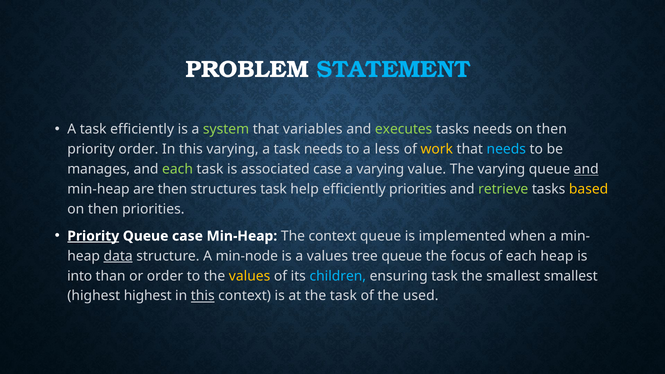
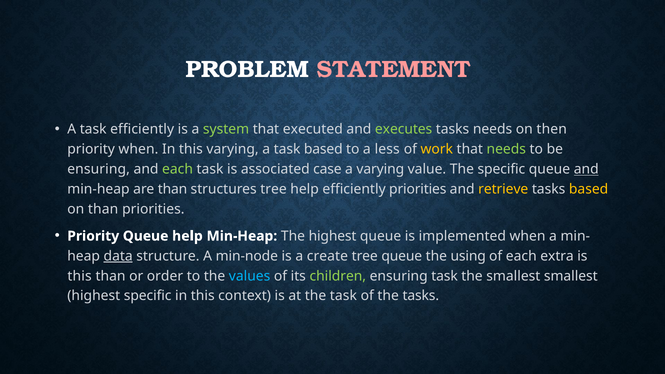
STATEMENT colour: light blue -> pink (394, 69)
variables: variables -> executed (313, 129)
priority order: order -> when (138, 149)
task needs: needs -> based (323, 149)
needs colour: light blue -> light green (506, 149)
manages: manages -> ensuring (99, 169)
The varying: varying -> specific (501, 169)
are then: then -> than (173, 189)
structures task: task -> tree (274, 189)
retrieve colour: light green -> yellow (503, 189)
then: then -> than (103, 209)
Priority underline: present -> none (93, 236)
Queue case: case -> help (187, 236)
The context: context -> highest (333, 236)
a values: values -> create (327, 256)
focus: focus -> using (468, 256)
each heap: heap -> extra (557, 256)
into: into -> this (80, 276)
values colour: yellow -> light blue (250, 276)
children colour: light blue -> light green (338, 276)
highest highest: highest -> specific (148, 296)
this underline: present -> none (203, 296)
the used: used -> tasks (421, 296)
